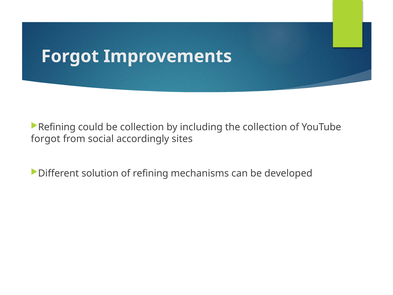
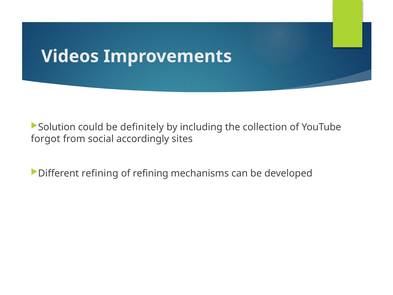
Forgot: Forgot -> Videos (70, 56)
Refining: Refining -> Solution (57, 127)
be collection: collection -> definitely (142, 127)
Different solution: solution -> refining (100, 173)
